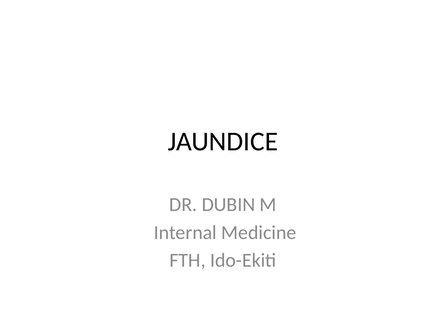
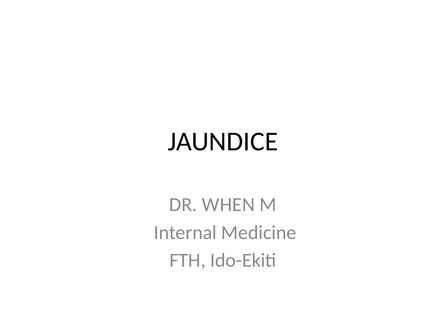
DUBIN: DUBIN -> WHEN (228, 205)
